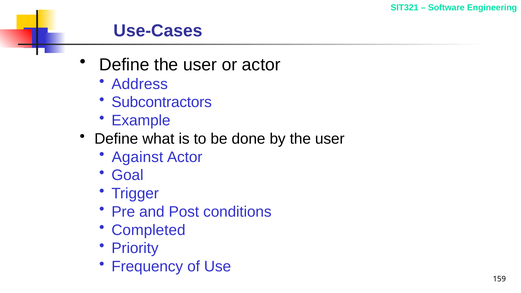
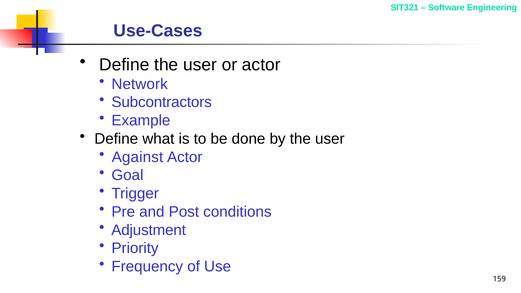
Address: Address -> Network (140, 84)
Completed: Completed -> Adjustment (149, 230)
